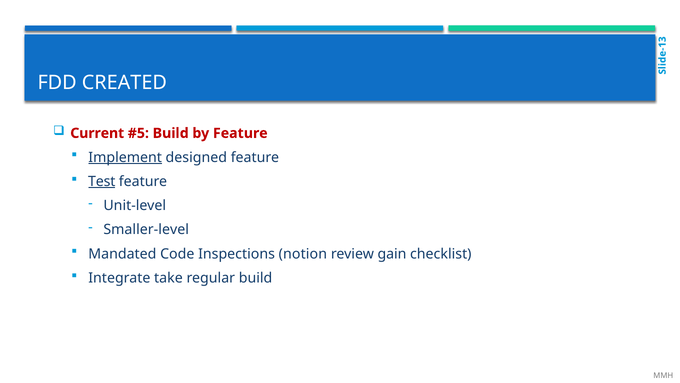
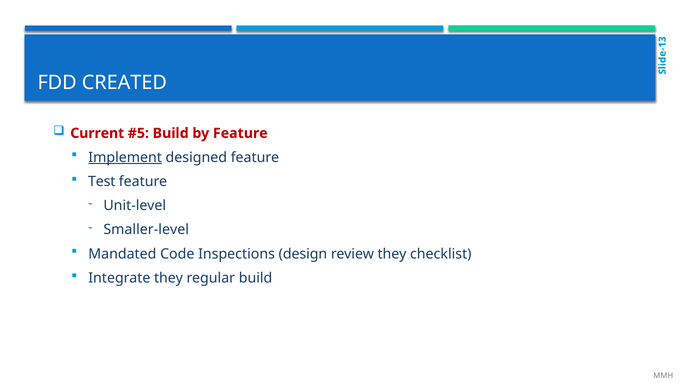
Test underline: present -> none (102, 181)
notion: notion -> design (303, 254)
review gain: gain -> they (392, 254)
Integrate take: take -> they (168, 278)
